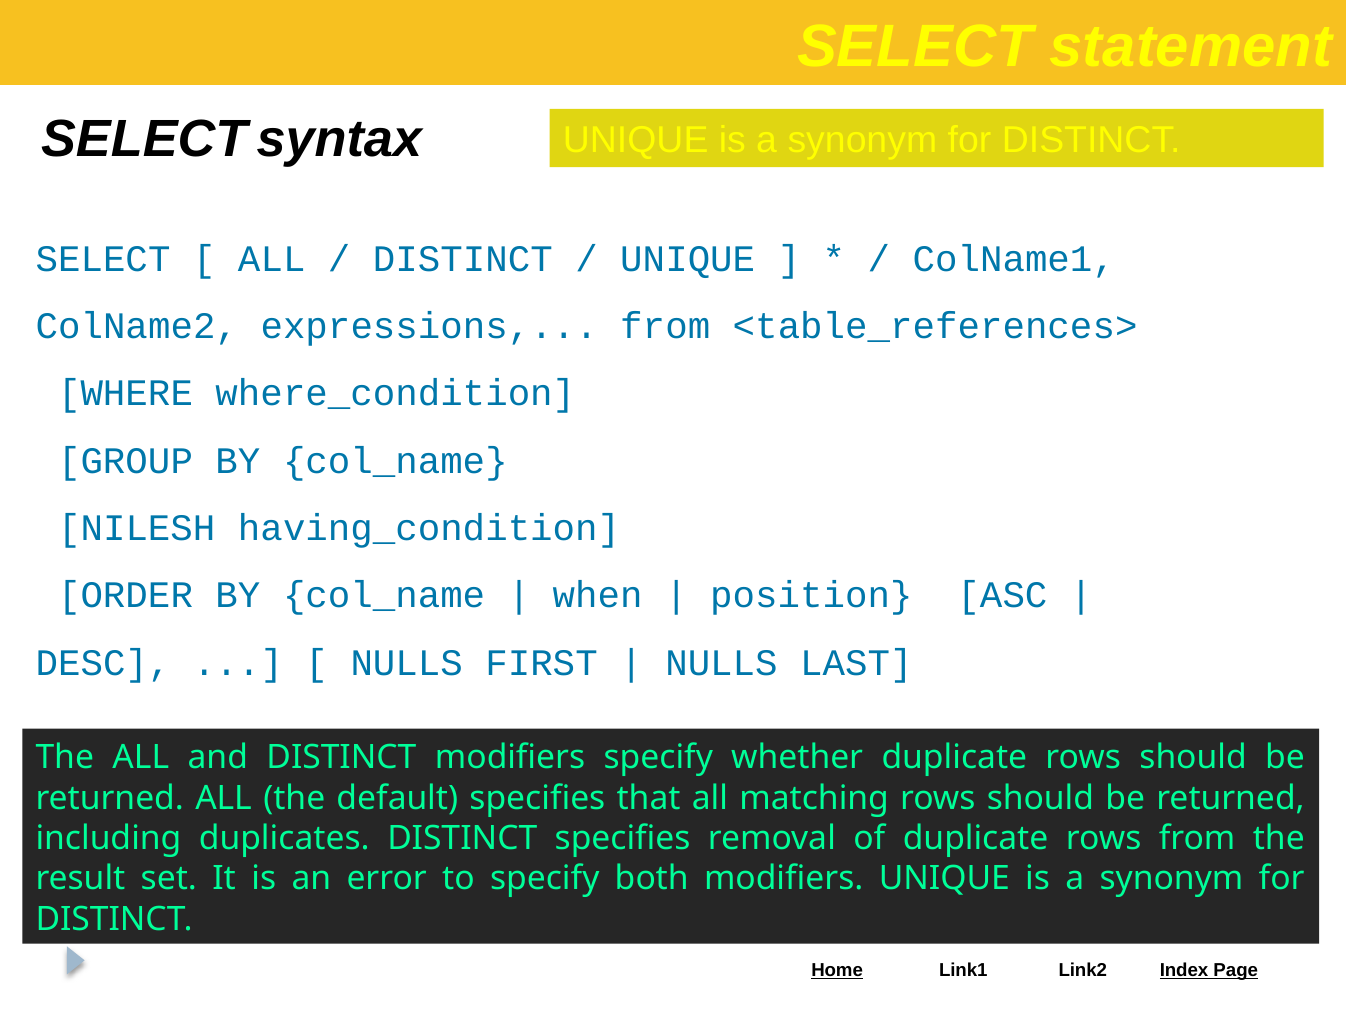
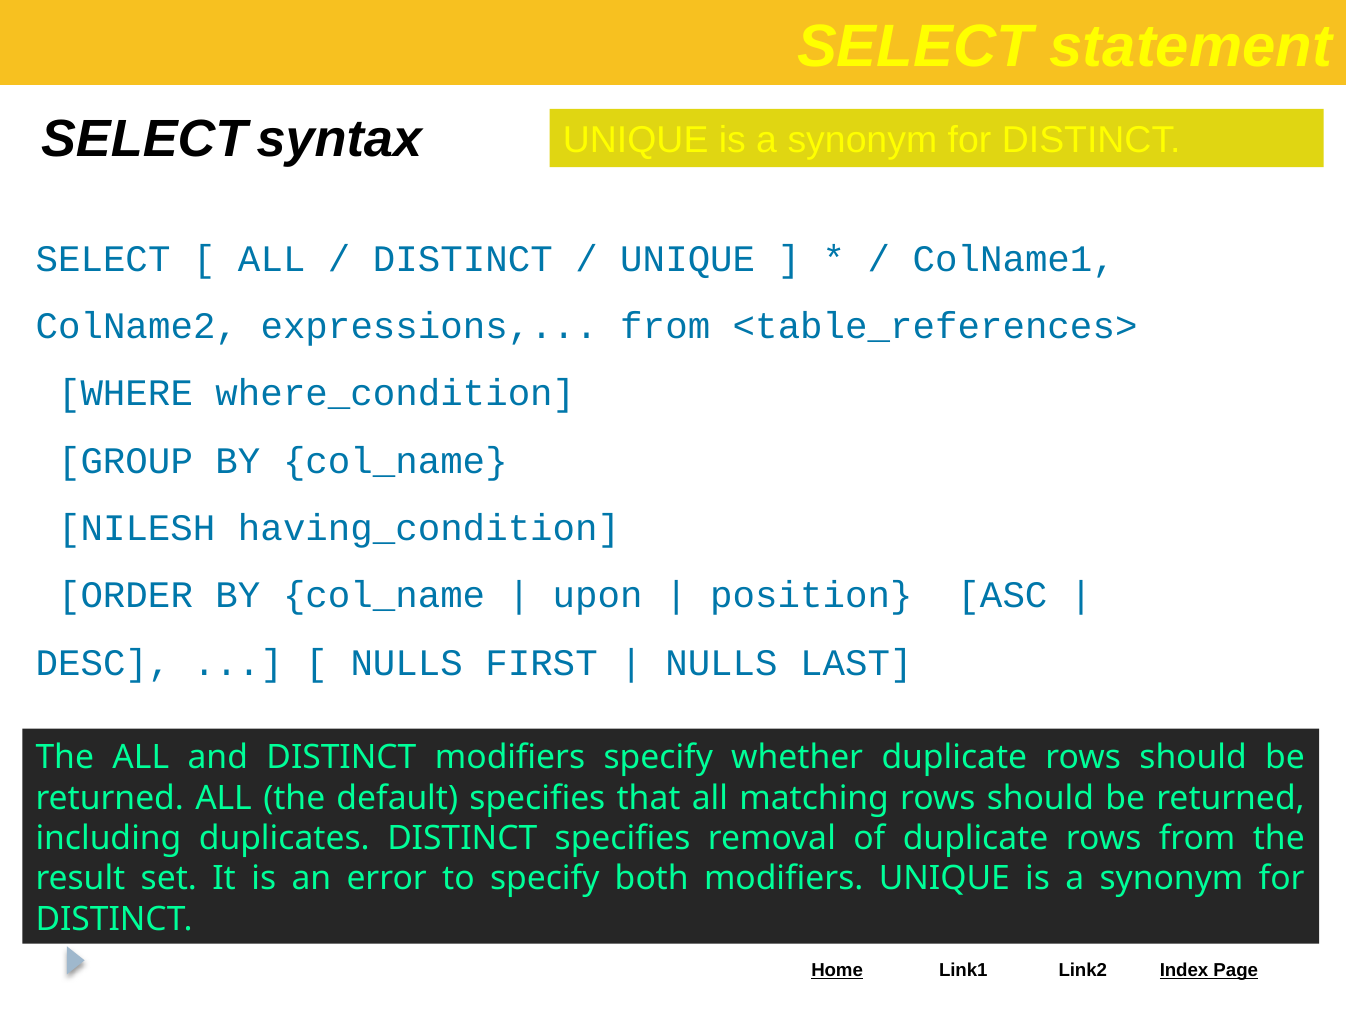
when: when -> upon (598, 596)
